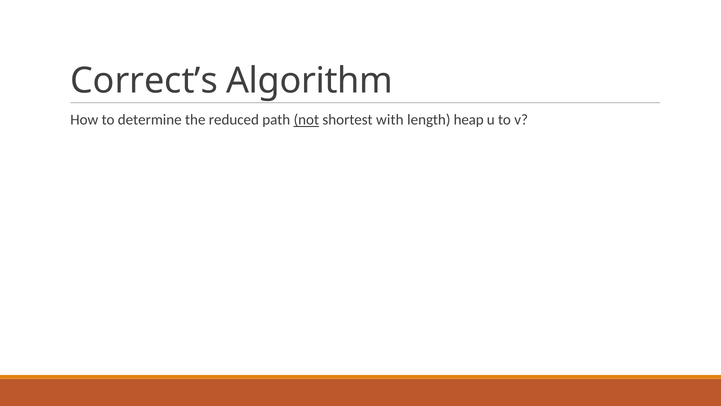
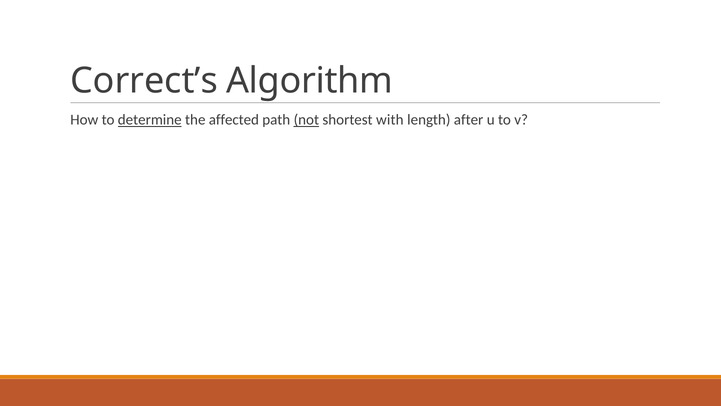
determine underline: none -> present (150, 120)
reduced: reduced -> affected (234, 120)
heap: heap -> after (469, 120)
